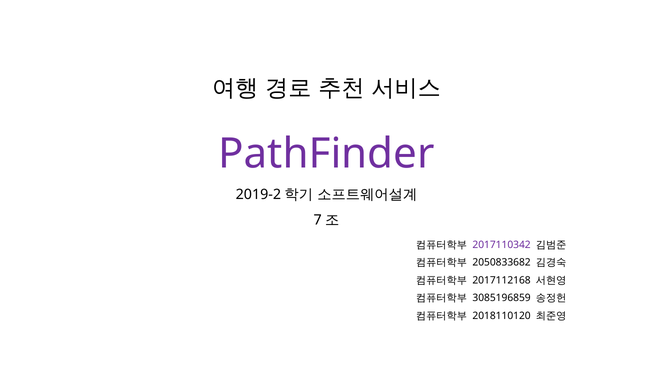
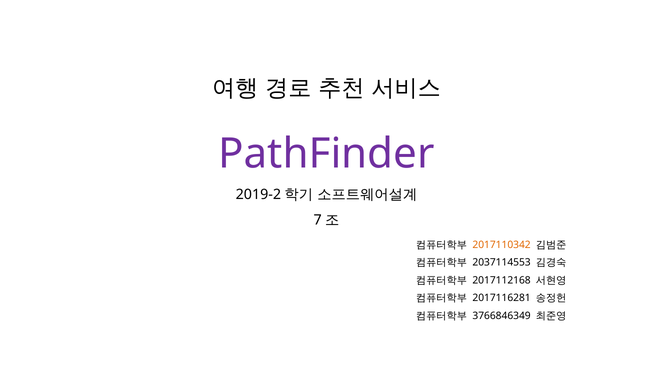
2017110342 colour: purple -> orange (502, 245)
2050833682: 2050833682 -> 2037114553 (502, 263)
3085196859: 3085196859 -> 2017116281 (502, 298)
2018110120: 2018110120 -> 3766846349 (502, 316)
